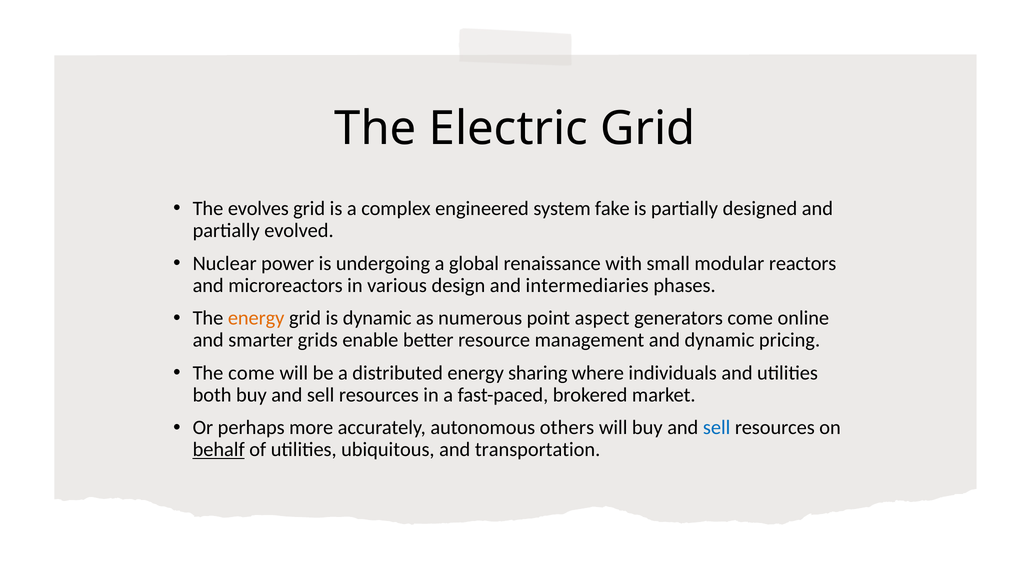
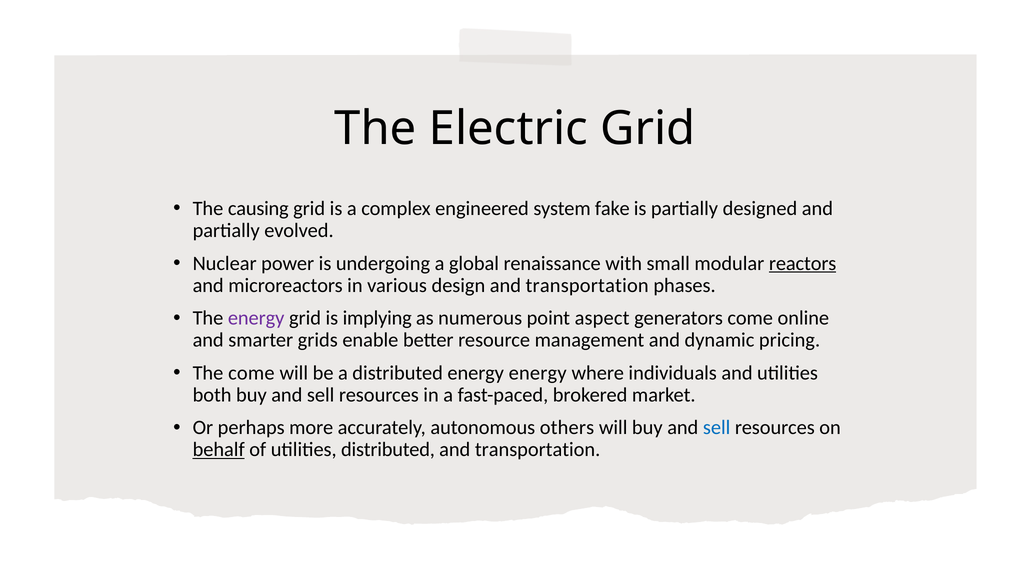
evolves: evolves -> causing (258, 209)
reactors underline: none -> present (803, 263)
design and intermediaries: intermediaries -> transportation (587, 285)
energy colour: orange -> purple (256, 318)
is dynamic: dynamic -> implying (377, 318)
energy sharing: sharing -> energy (538, 373)
utilities ubiquitous: ubiquitous -> distributed (388, 450)
